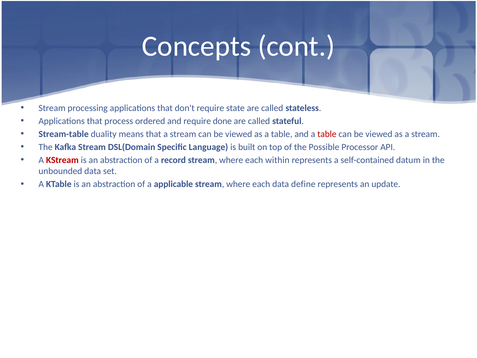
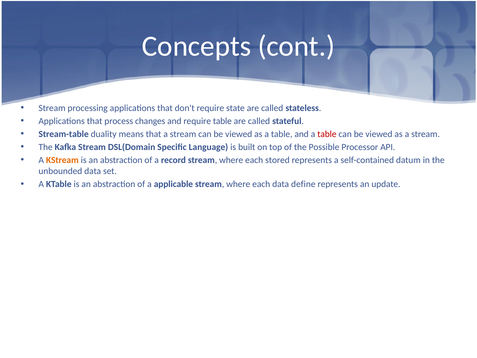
ordered: ordered -> changes (150, 121)
require done: done -> table (222, 121)
KStream colour: red -> orange (62, 160)
within: within -> stored (277, 160)
